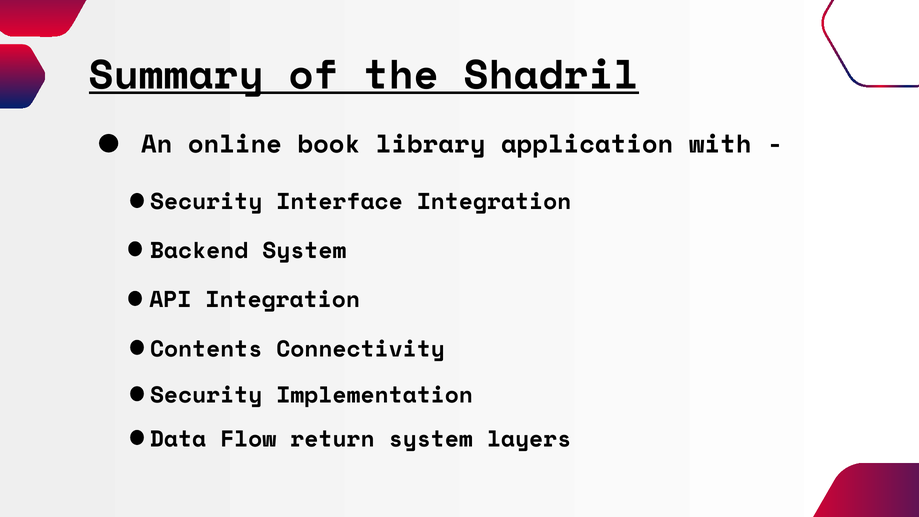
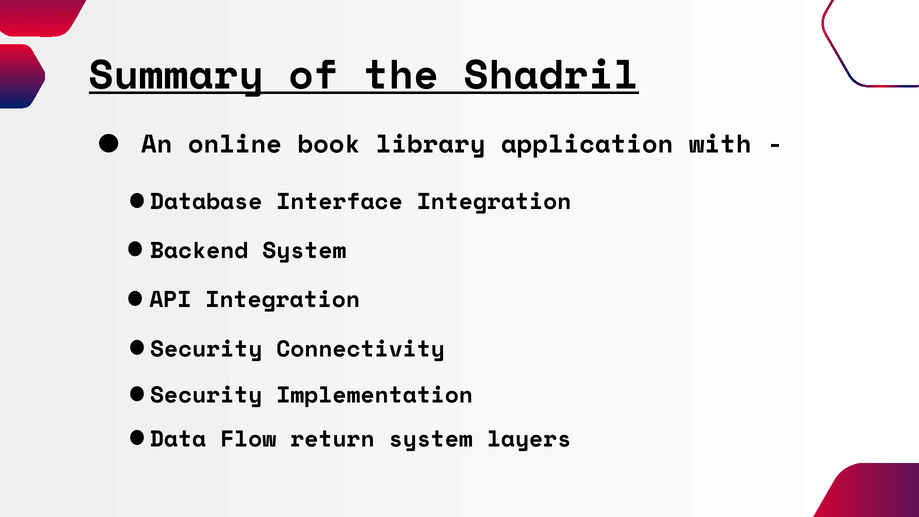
Security: Security -> Database (206, 202)
Contents: Contents -> Security (206, 349)
